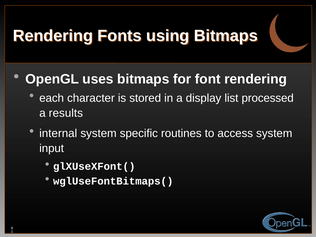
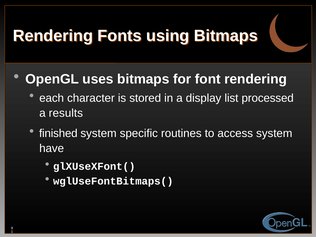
internal: internal -> finished (58, 133)
input: input -> have (52, 148)
